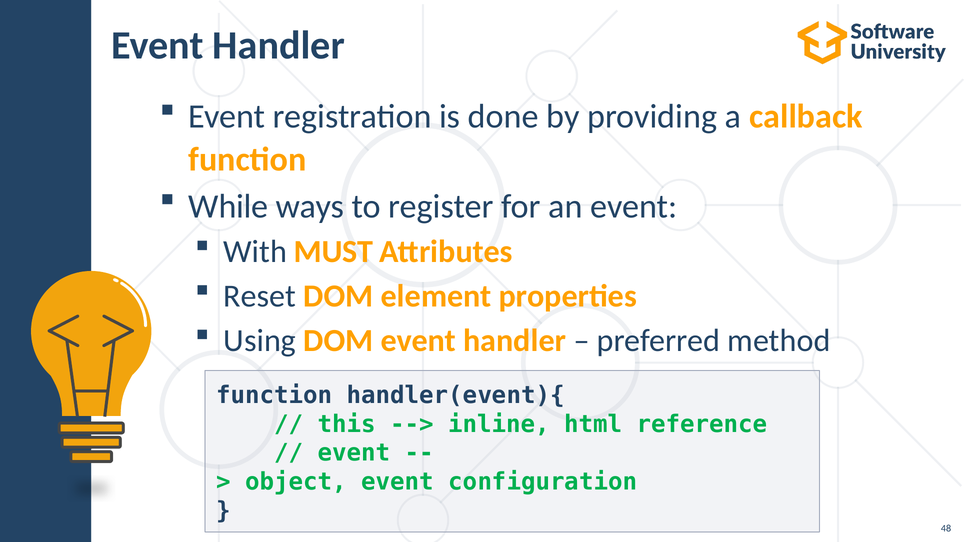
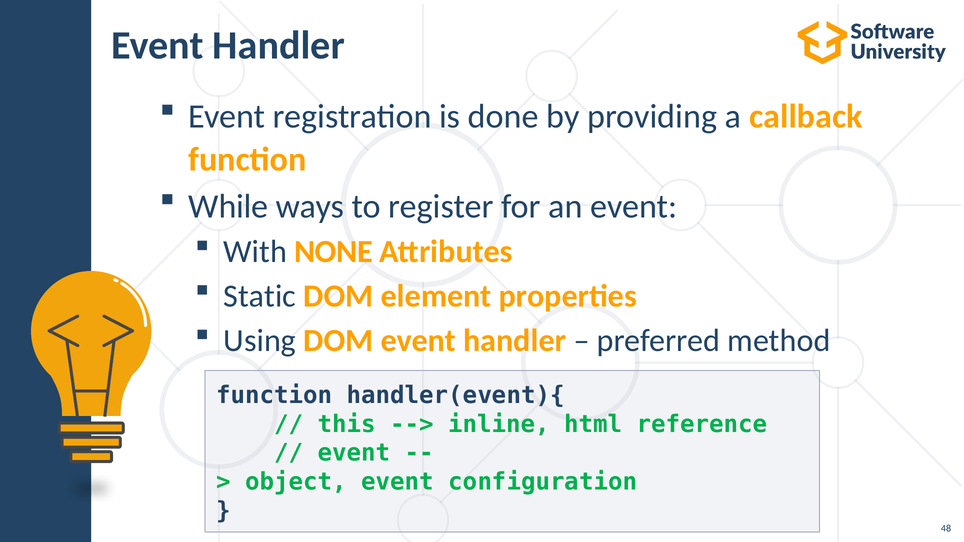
MUST: MUST -> NONE (333, 252)
Reset: Reset -> Static (260, 296)
